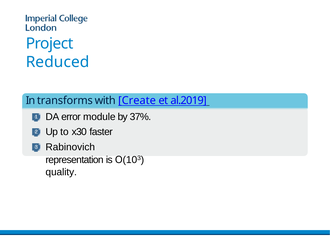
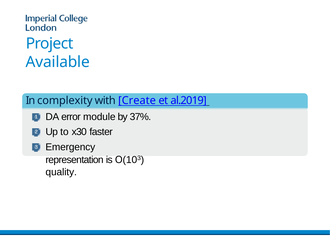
Reduced: Reduced -> Available (58, 62)
transforms: transforms -> complexity (65, 100)
Rabinovich: Rabinovich -> Emergency (70, 147)
